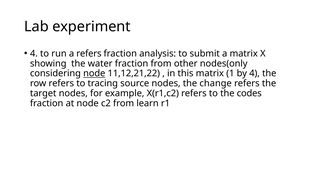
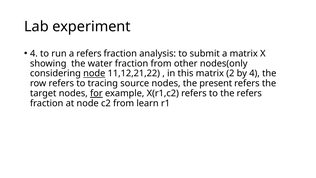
1: 1 -> 2 (230, 73)
change: change -> present (216, 83)
for underline: none -> present (96, 93)
the codes: codes -> refers (249, 93)
